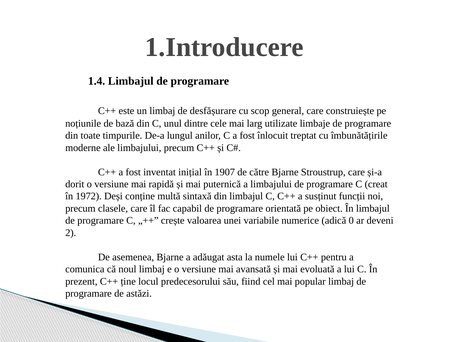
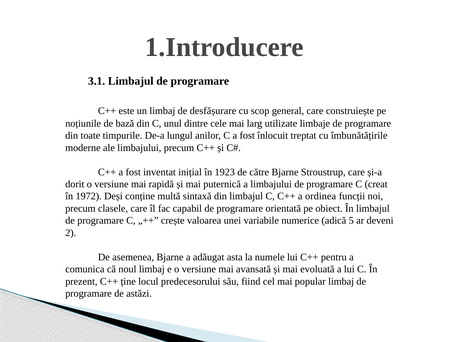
1.4: 1.4 -> 3.1 (97, 81)
1907: 1907 -> 1923 (225, 172)
susținut: susținut -> ordinea (321, 196)
0: 0 -> 5 (351, 221)
